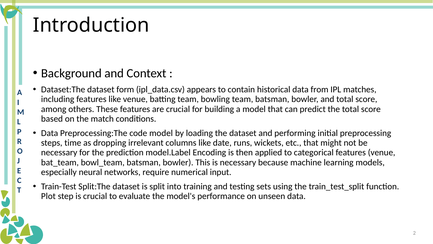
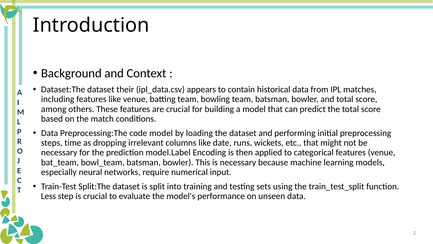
form: form -> their (125, 89)
Plot: Plot -> Less (48, 196)
